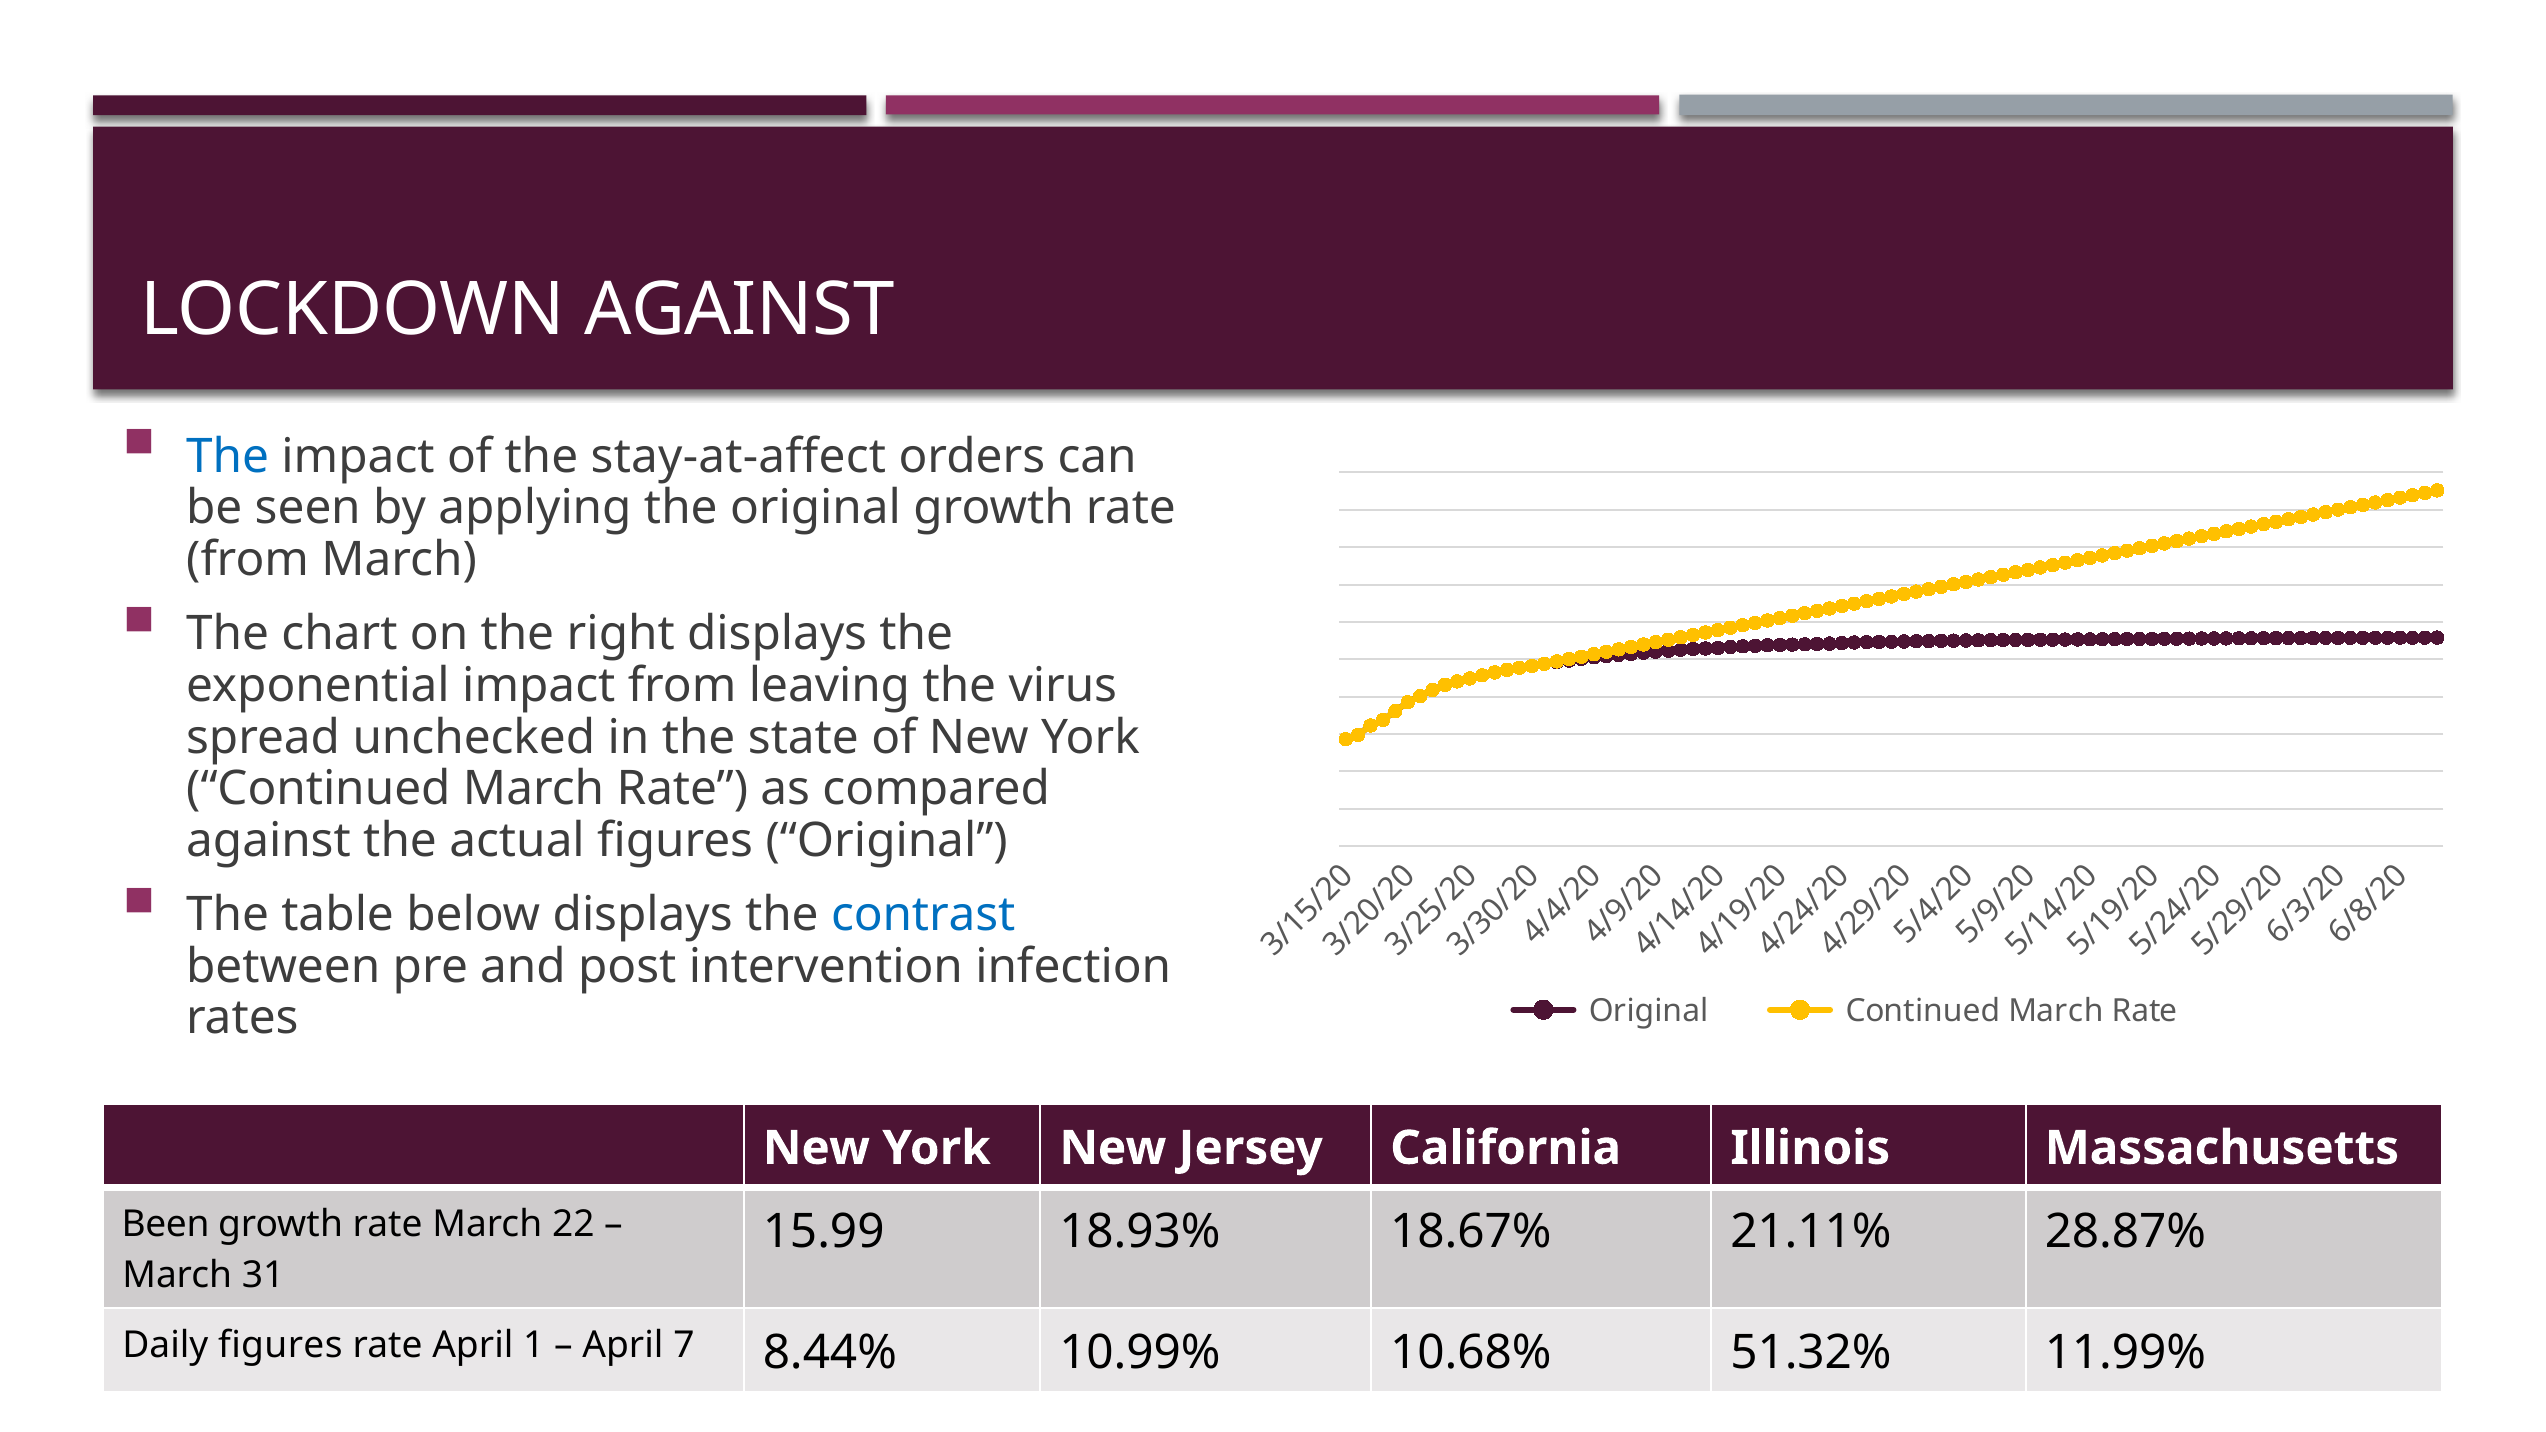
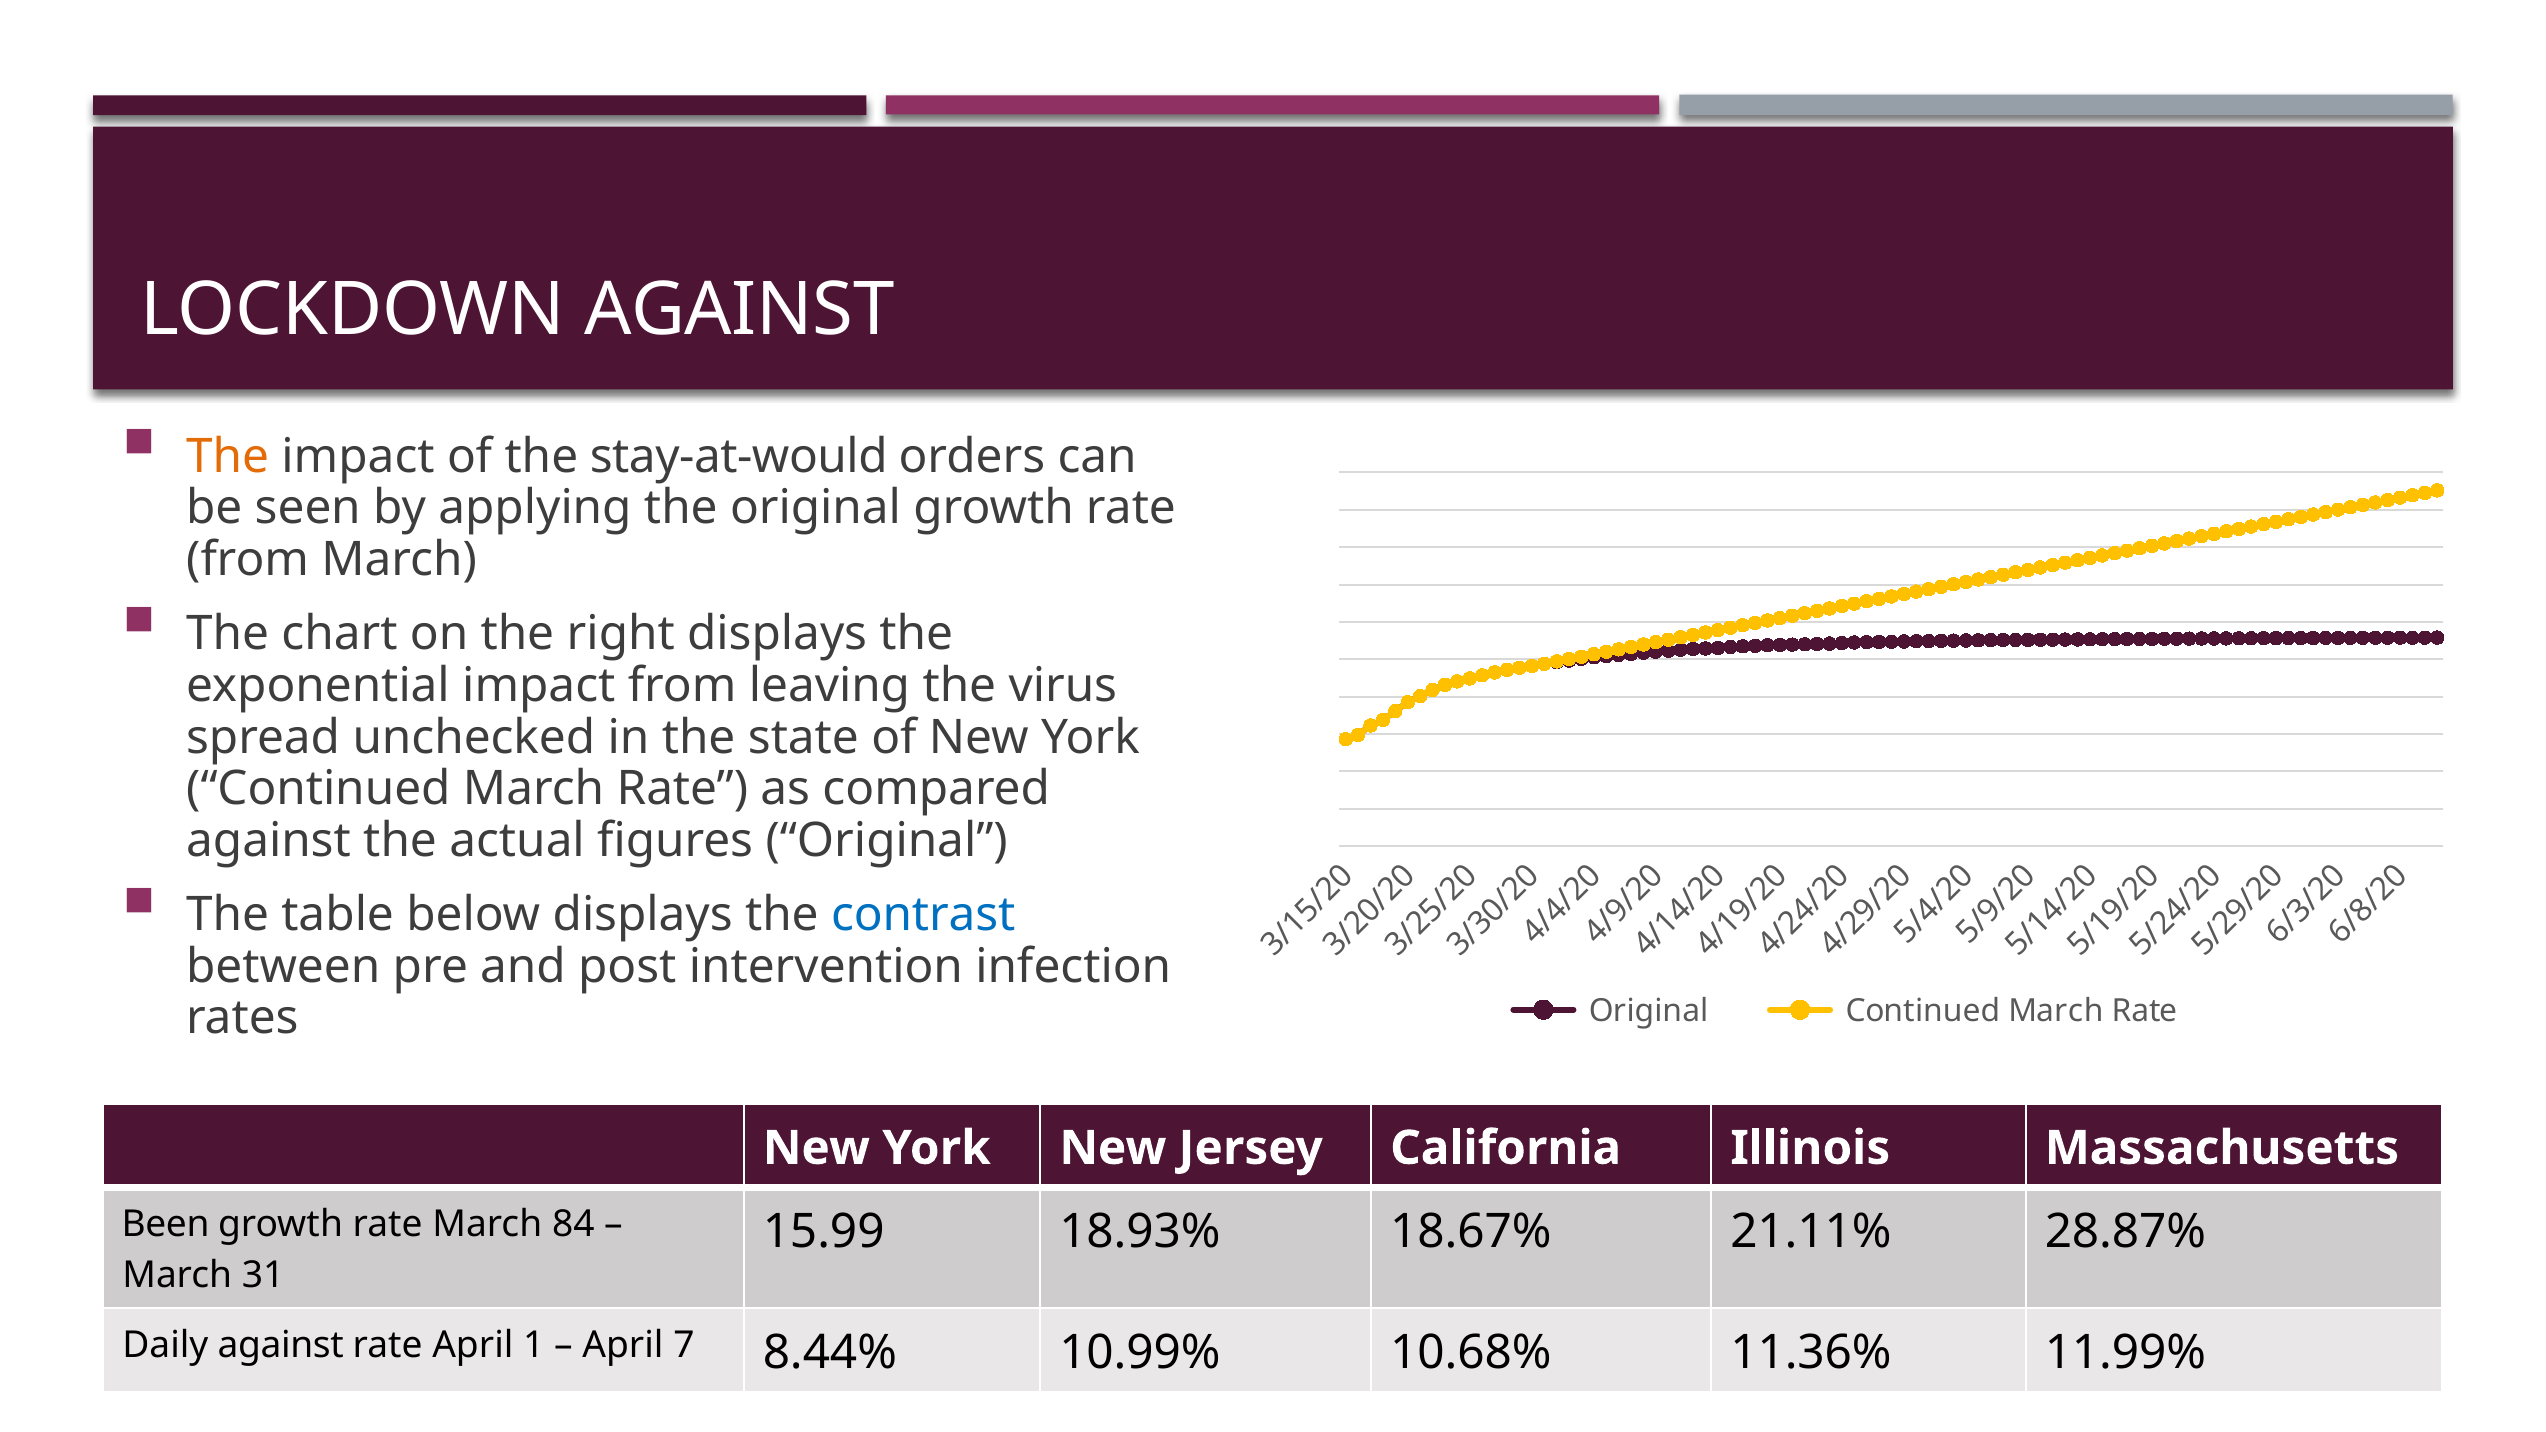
The colour: blue -> orange (228, 457)
stay-at-affect: stay-at-affect -> stay-at-would (739, 457)
22: 22 -> 84 (573, 1225)
Daily figures: figures -> against (281, 1345)
51.32%: 51.32% -> 11.36% (1811, 1353)
